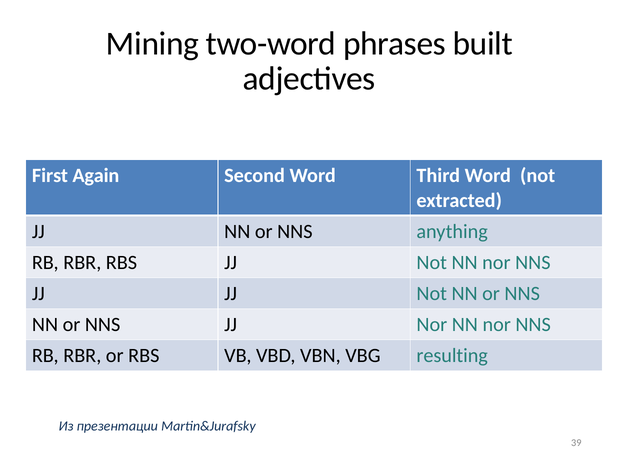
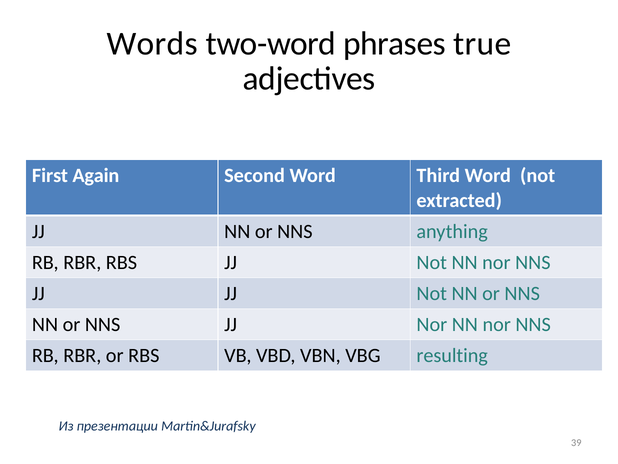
Mining: Mining -> Words (152, 44)
built: built -> true (483, 44)
